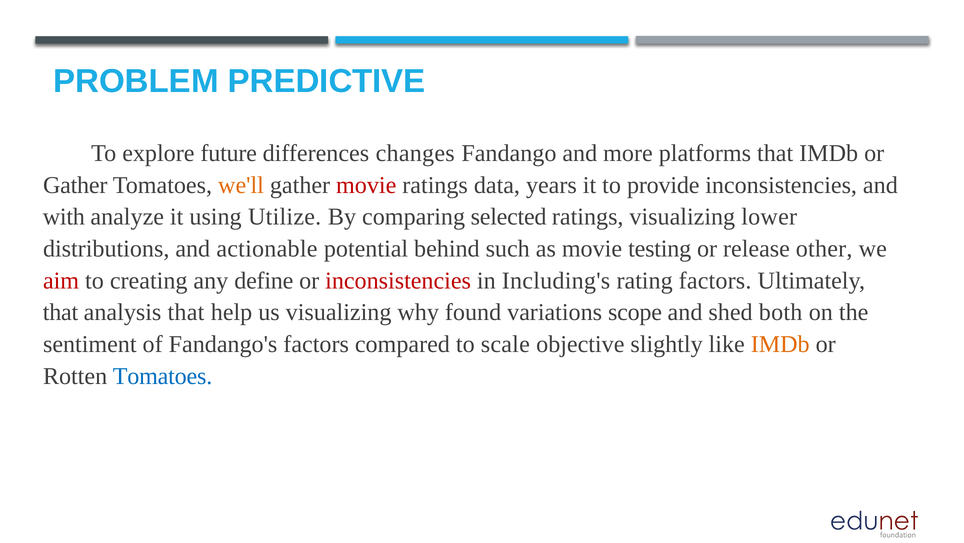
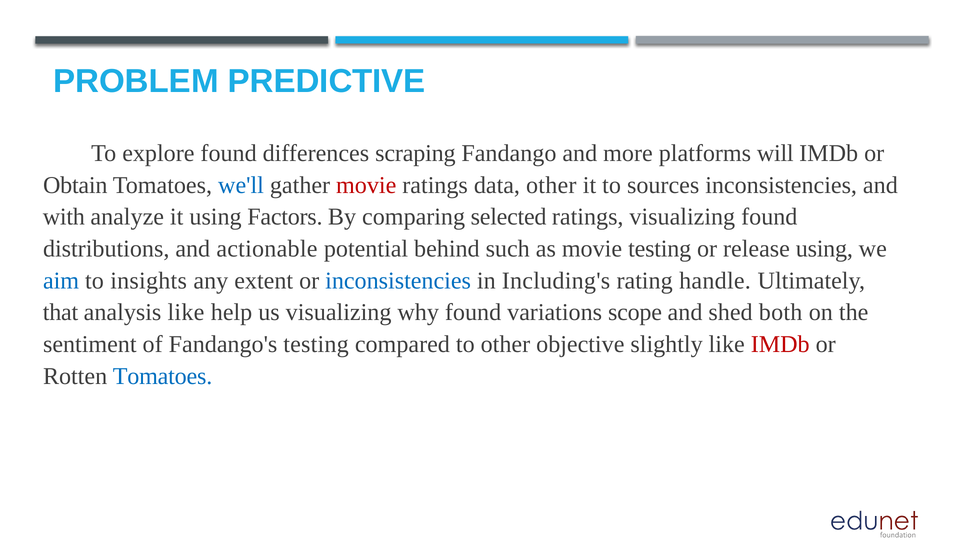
explore future: future -> found (229, 153)
changes: changes -> scraping (415, 153)
platforms that: that -> will (775, 153)
Gather: Gather -> Obtain (75, 185)
we'll colour: orange -> blue (241, 185)
data years: years -> other (551, 185)
provide: provide -> sources (663, 185)
Utilize: Utilize -> Factors (285, 217)
visualizing lower: lower -> found (769, 217)
release other: other -> using (824, 249)
aim colour: red -> blue (61, 280)
creating: creating -> insights (149, 280)
define: define -> extent (264, 280)
inconsistencies colour: red -> blue (398, 280)
rating factors: factors -> handle (715, 280)
analysis that: that -> like (186, 312)
Fandango's factors: factors -> testing (316, 344)
to scale: scale -> other (505, 344)
IMDb colour: orange -> red (780, 344)
